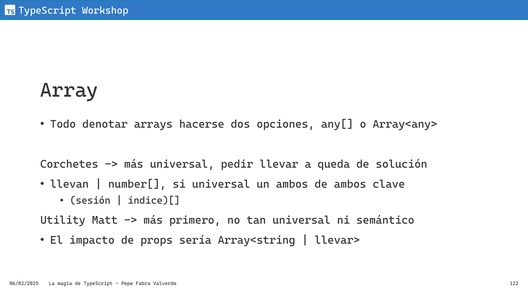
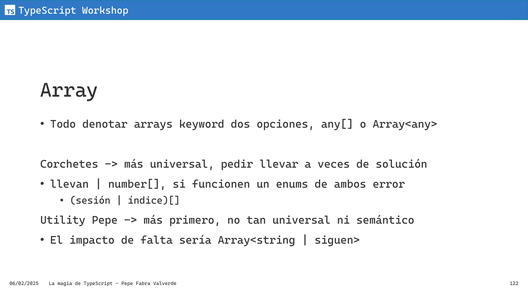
hacerse: hacerse -> keyword (202, 124)
queda: queda -> veces (334, 164)
si universal: universal -> funcionen (221, 184)
un ambos: ambos -> enums (292, 184)
clave: clave -> error (389, 184)
Utility Matt: Matt -> Pepe (105, 220)
props: props -> falta (157, 240)
llevar>: llevar> -> siguen> (337, 240)
